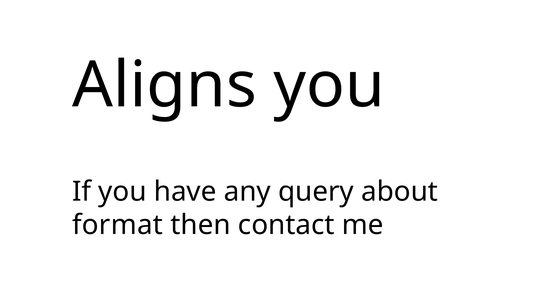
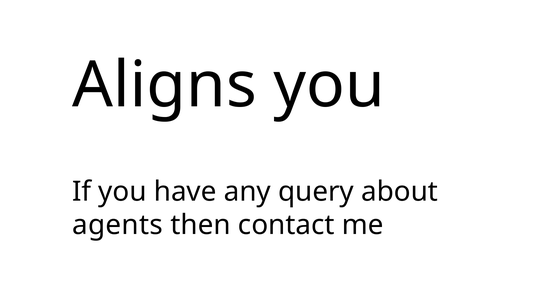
format: format -> agents (118, 225)
